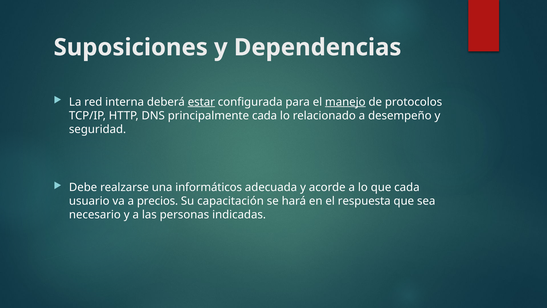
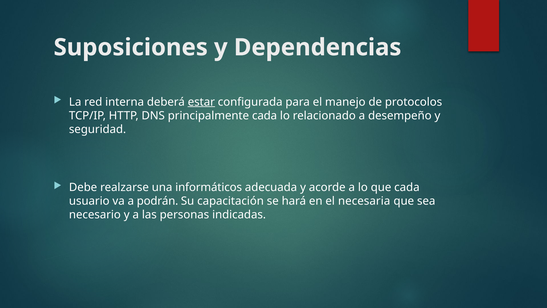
manejo underline: present -> none (345, 102)
precios: precios -> podrán (158, 201)
respuesta: respuesta -> necesaria (364, 201)
